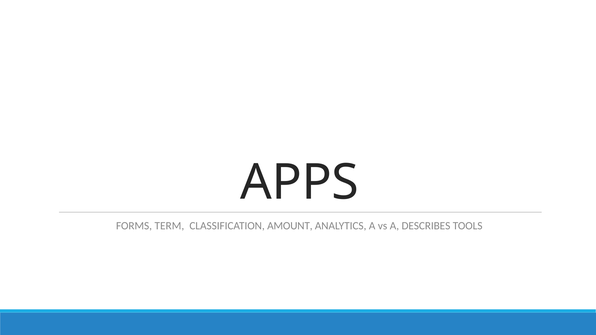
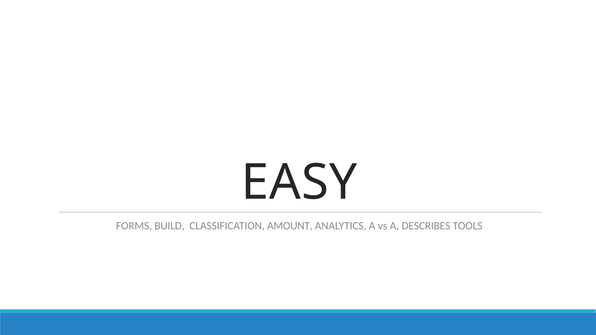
APPS: APPS -> EASY (299, 183)
TERM: TERM -> BUILD (169, 226)
